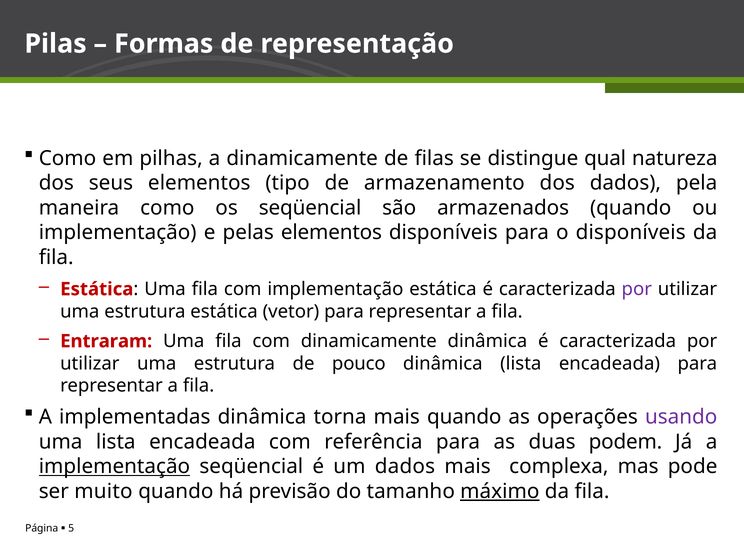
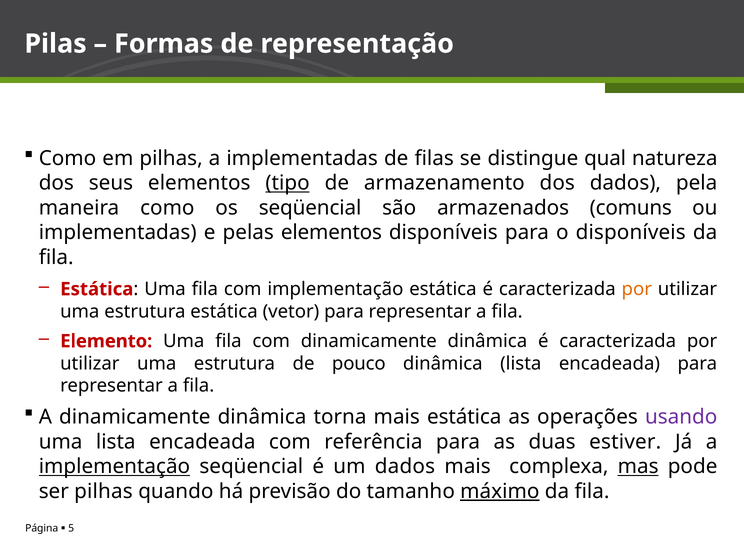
a dinamicamente: dinamicamente -> implementadas (302, 158)
tipo underline: none -> present (288, 183)
armazenados quando: quando -> comuns (631, 208)
implementação: implementação -> implementadas (118, 233)
por colour: purple -> orange (637, 289)
Entraram: Entraram -> Elemento (106, 341)
A implementadas: implementadas -> dinamicamente (135, 417)
mais quando: quando -> estática (464, 417)
podem: podem -> estiver (625, 442)
mas underline: none -> present (638, 467)
ser muito: muito -> pilhas (103, 491)
